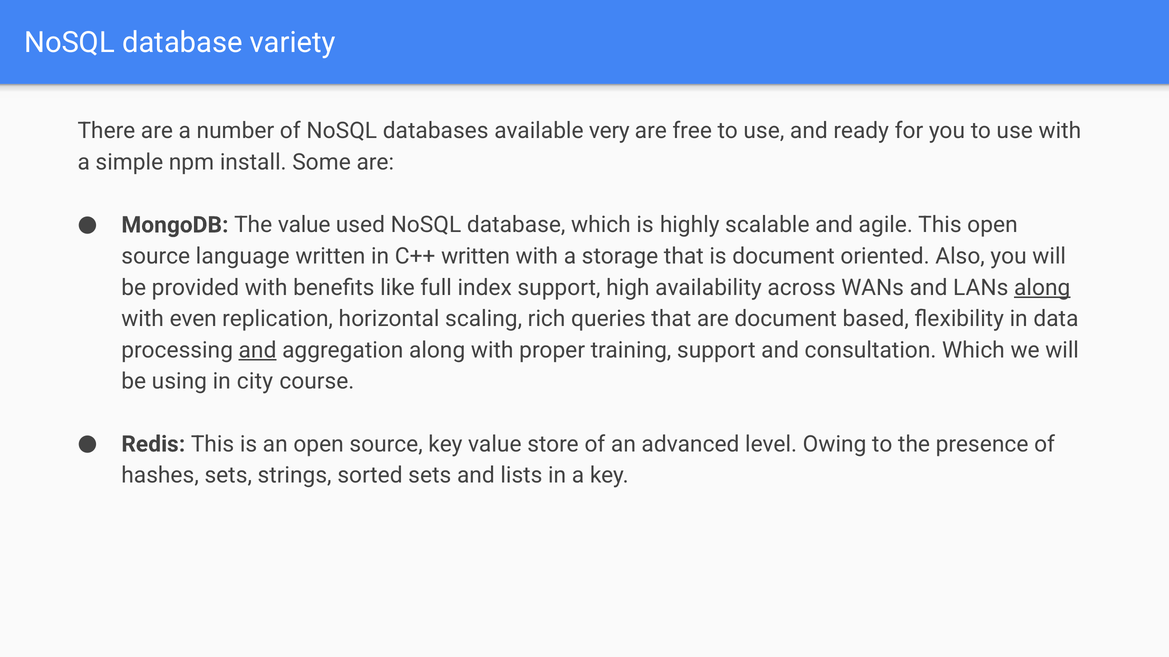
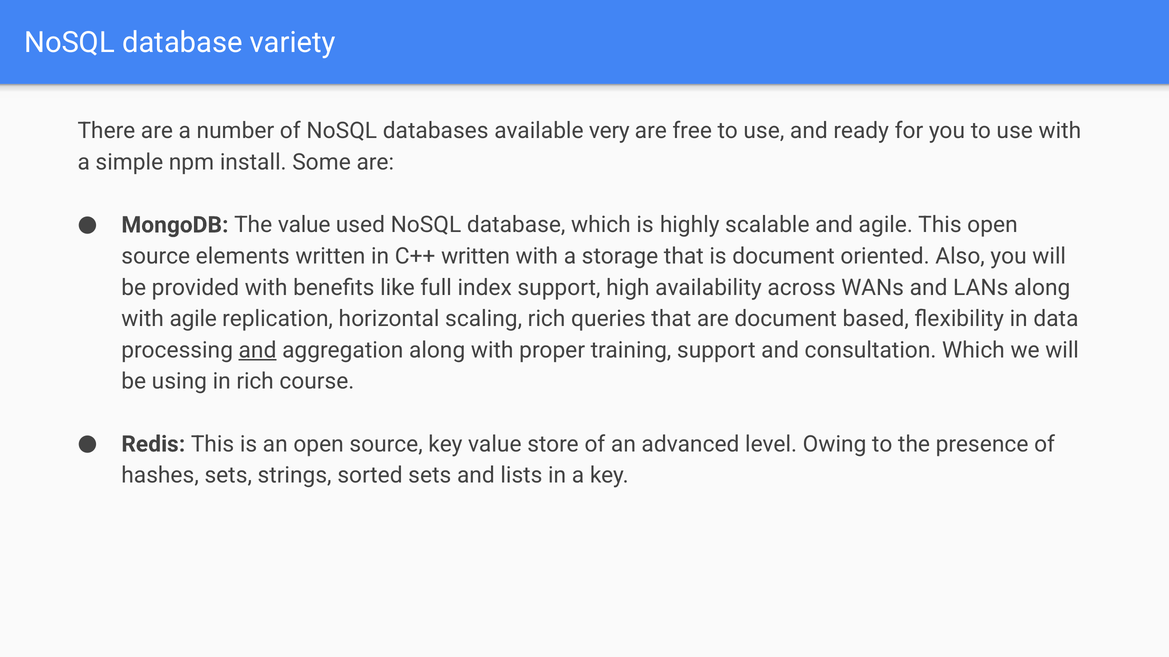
language: language -> elements (243, 256)
along underline: present -> none (1042, 288)
with even: even -> agile (193, 319)
in city: city -> rich (255, 382)
